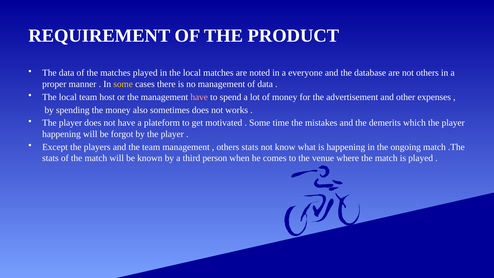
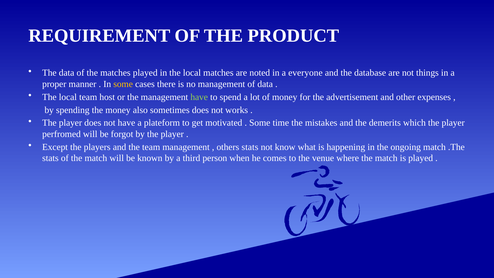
not others: others -> things (427, 73)
have colour: pink -> light green (199, 97)
happening: happening -> perfromed (61, 134)
